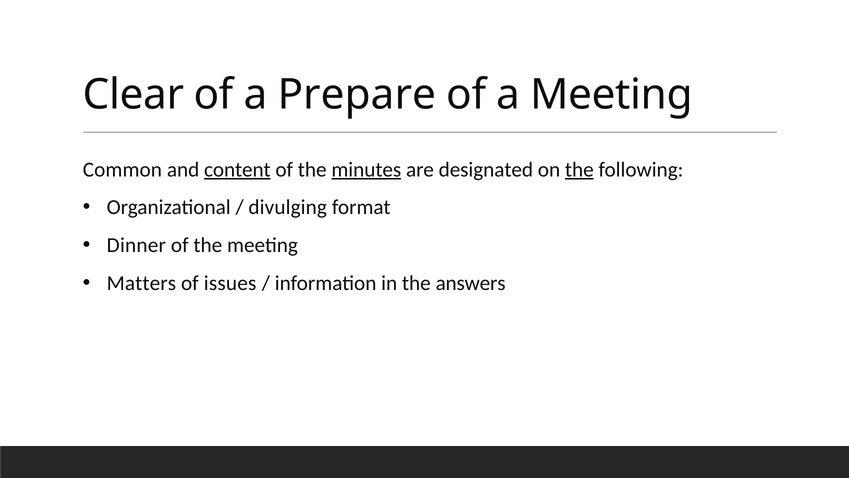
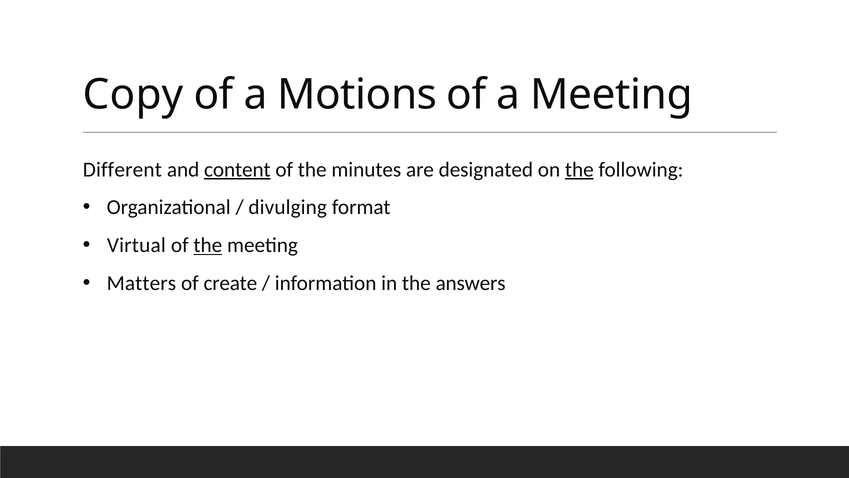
Clear: Clear -> Copy (133, 95)
Prepare: Prepare -> Motions (357, 95)
Common: Common -> Different (122, 169)
minutes underline: present -> none (366, 169)
Dinner: Dinner -> Virtual (136, 245)
the underline: none -> present (208, 245)
issues: issues -> create (230, 283)
